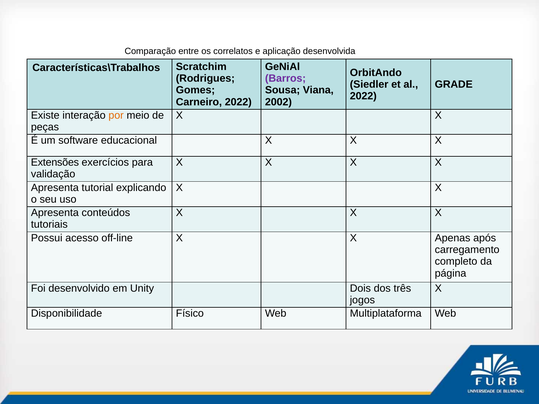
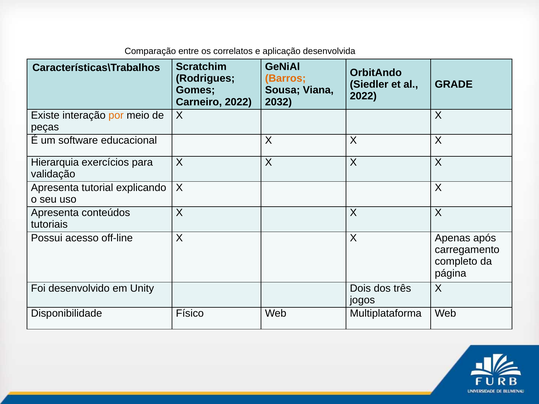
Barros colour: purple -> orange (285, 78)
2002: 2002 -> 2032 (278, 102)
Extensões: Extensões -> Hierarquia (55, 162)
